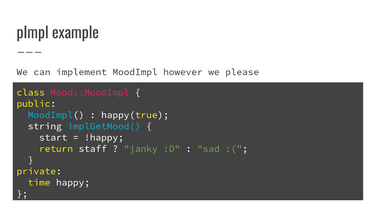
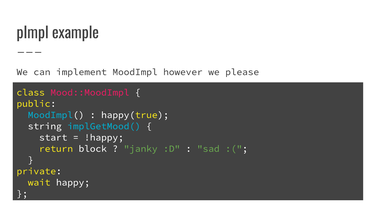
staff: staff -> block (93, 149)
time: time -> wait (39, 183)
